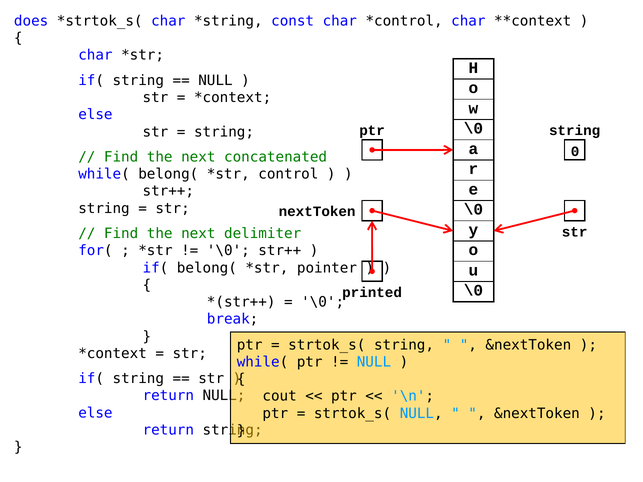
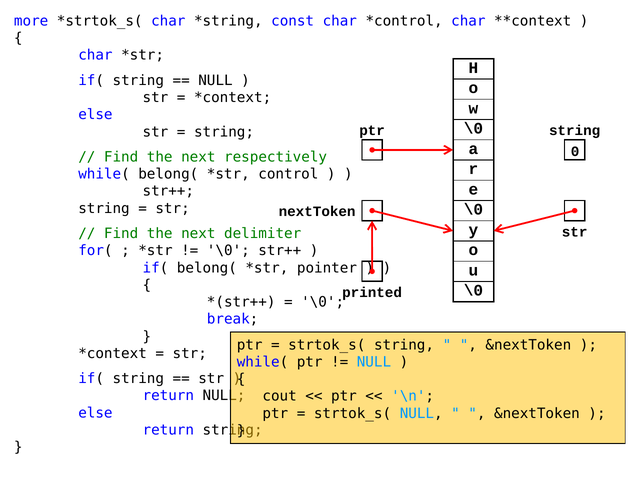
does: does -> more (31, 21)
concatenated: concatenated -> respectively (276, 157)
